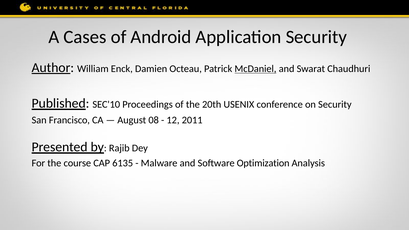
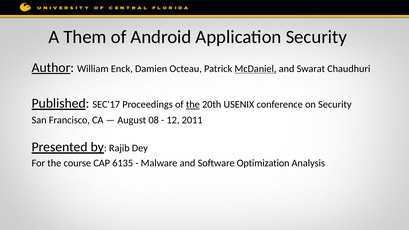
Cases: Cases -> Them (85, 37)
SEC'10: SEC'10 -> SEC'17 (106, 105)
the underline: none -> present (193, 105)
